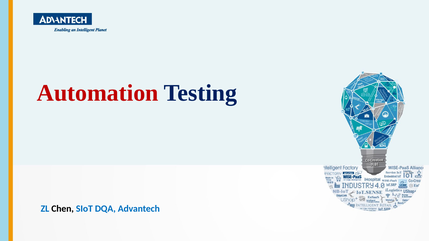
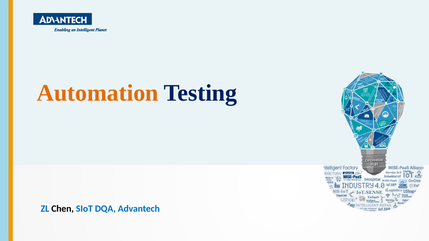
Automation colour: red -> orange (98, 93)
